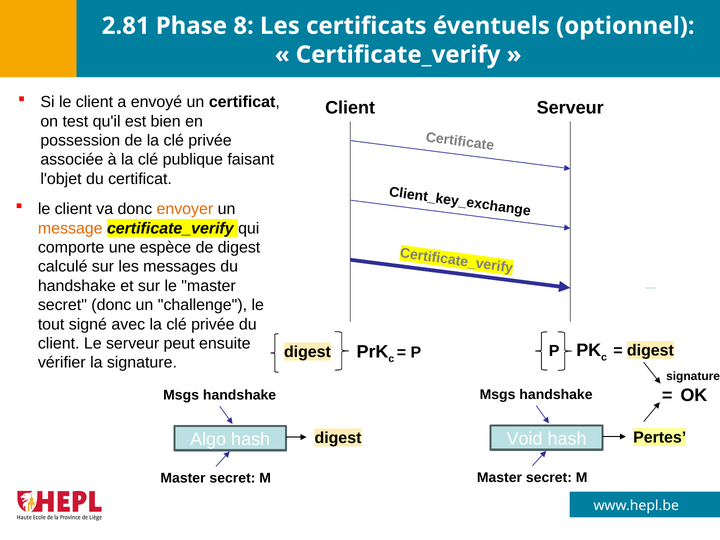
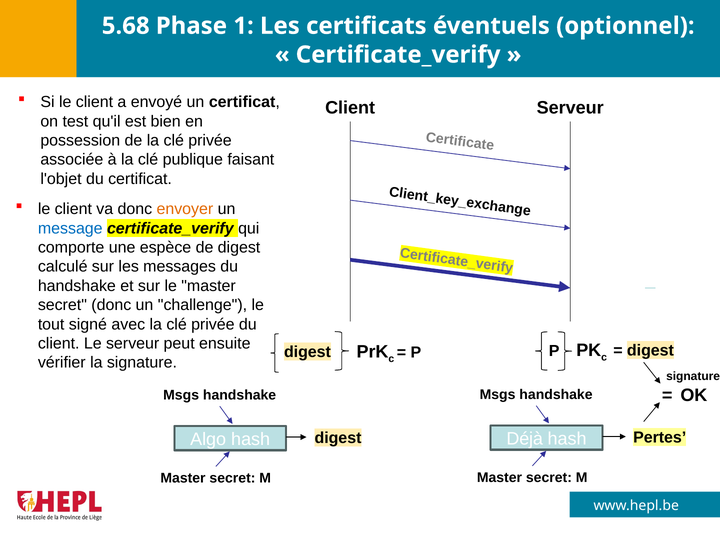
2.81: 2.81 -> 5.68 (126, 26)
8: 8 -> 1 (244, 26)
message colour: orange -> blue (70, 228)
Void: Void -> Déjà (525, 439)
